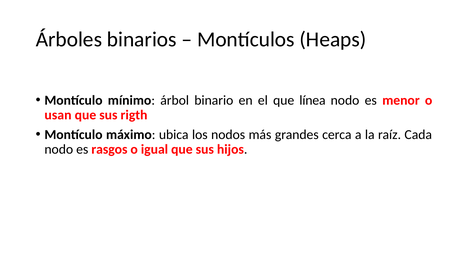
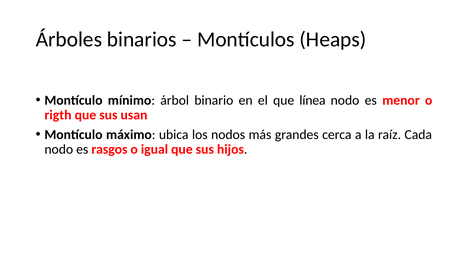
usan: usan -> rigth (58, 115)
rigth: rigth -> usan (134, 115)
